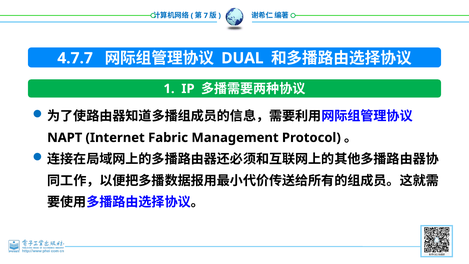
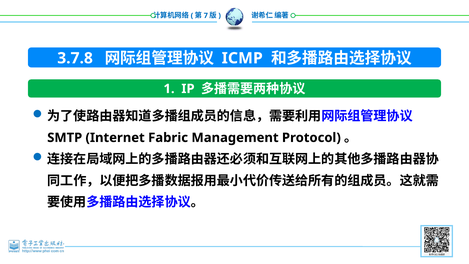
4.7.7: 4.7.7 -> 3.7.8 (75, 58)
DUAL: DUAL -> ICMP (242, 58)
NAPT: NAPT -> SMTP (65, 138)
